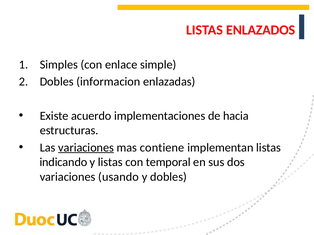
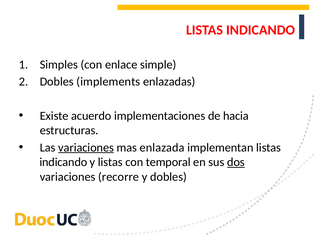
ENLAZADOS: ENLAZADOS -> INDICANDO (261, 30)
informacion: informacion -> implements (108, 82)
contiene: contiene -> enlazada (162, 148)
dos underline: none -> present (236, 162)
usando: usando -> recorre (119, 177)
